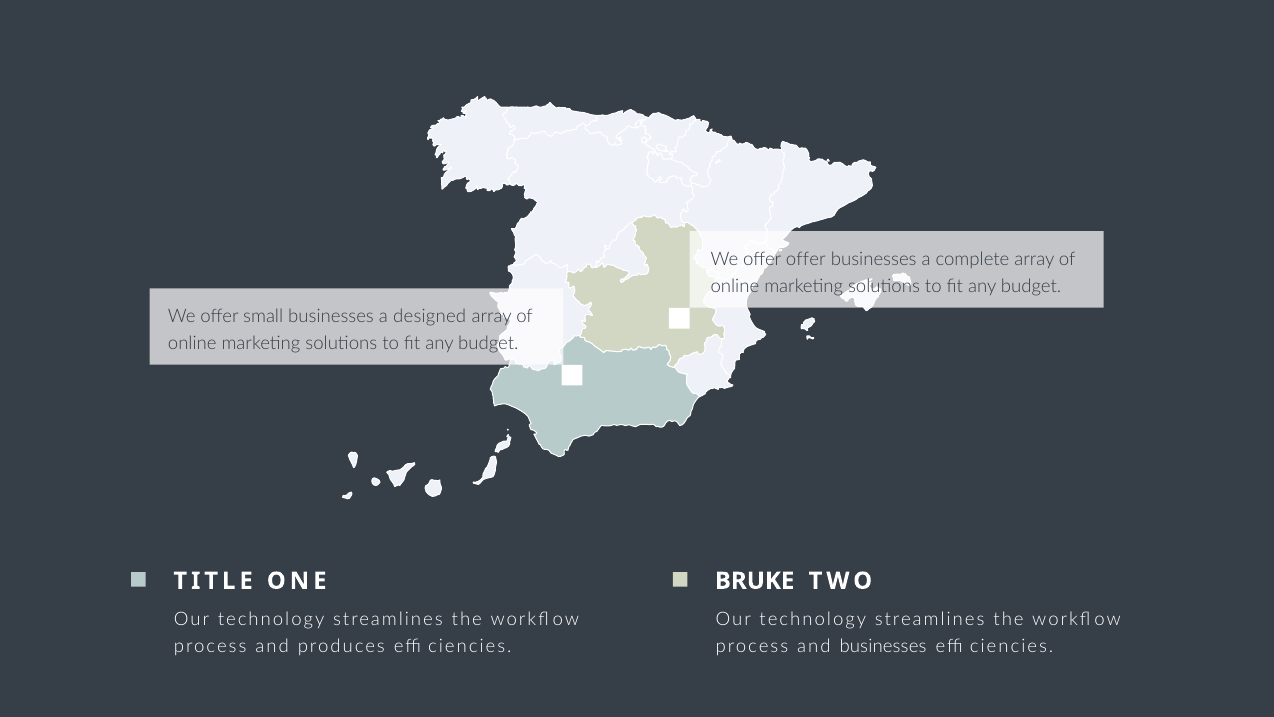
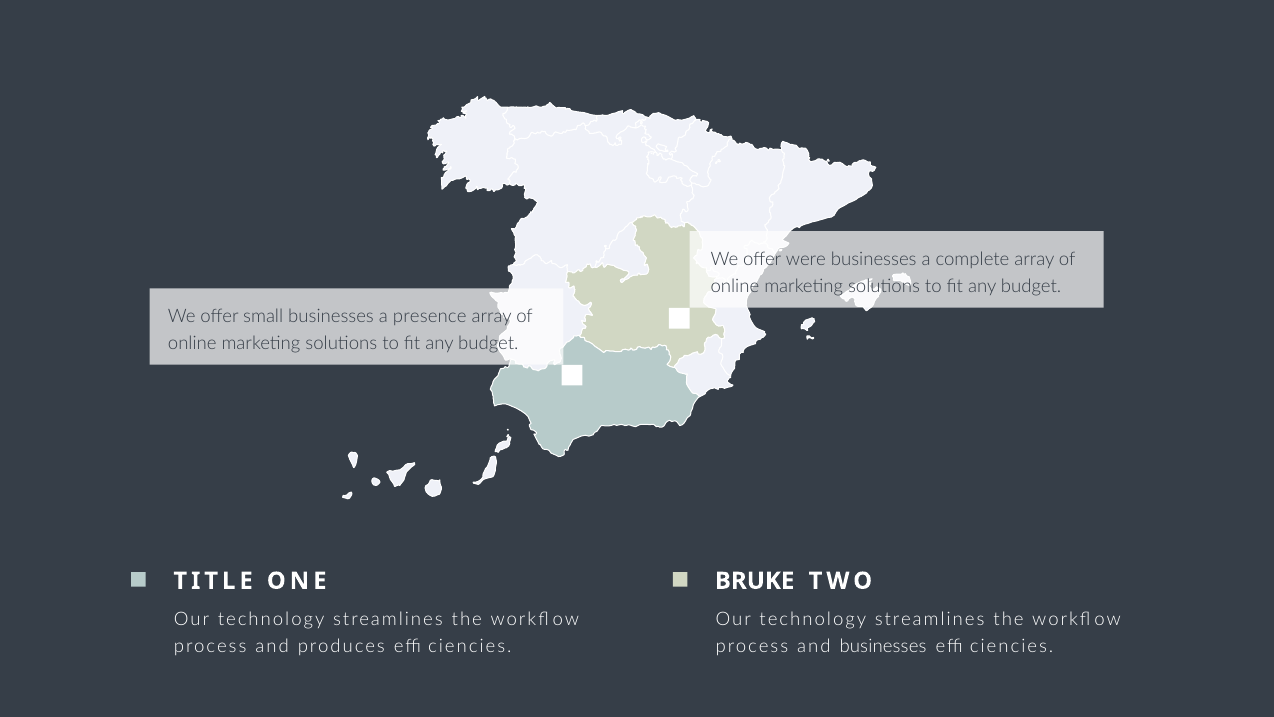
offer offer: offer -> were (806, 259)
designed: designed -> presence (430, 316)
